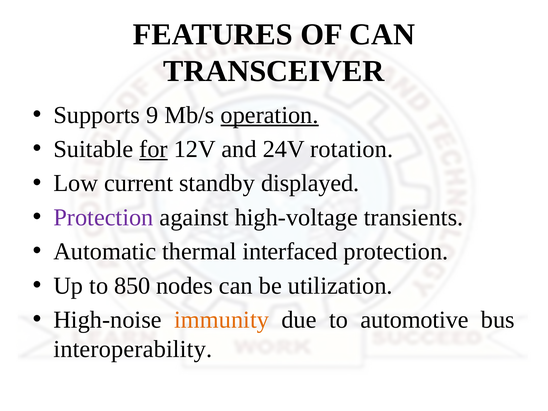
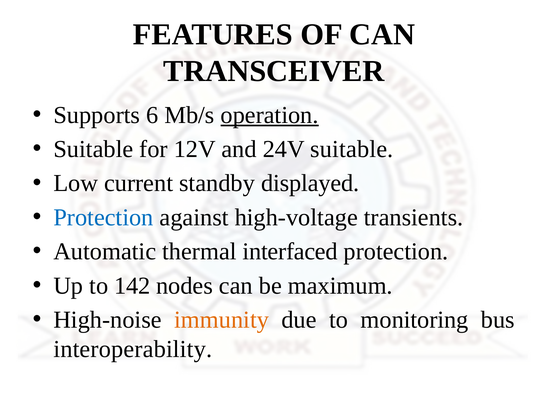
9: 9 -> 6 (152, 115)
for underline: present -> none (154, 149)
24V rotation: rotation -> suitable (352, 149)
Protection colour: purple -> blue (103, 217)
850: 850 -> 142 (132, 286)
utilization: utilization -> maximum (340, 286)
automotive: automotive -> monitoring (415, 320)
